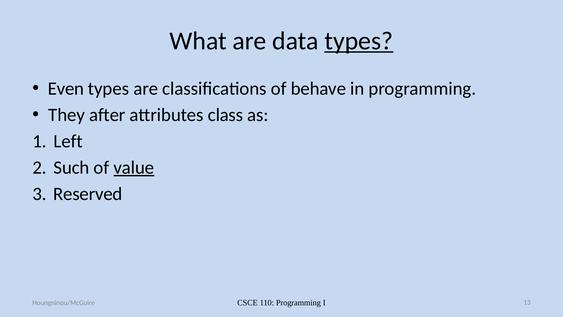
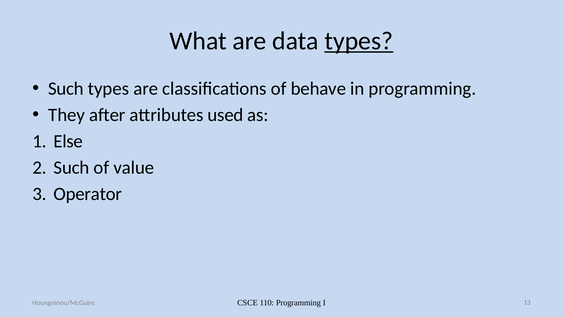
Even: Even -> Such (66, 89)
class: class -> used (226, 115)
Left: Left -> Else (68, 141)
value underline: present -> none (134, 167)
Reserved: Reserved -> Operator (88, 194)
